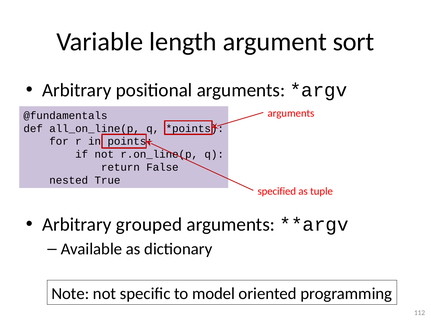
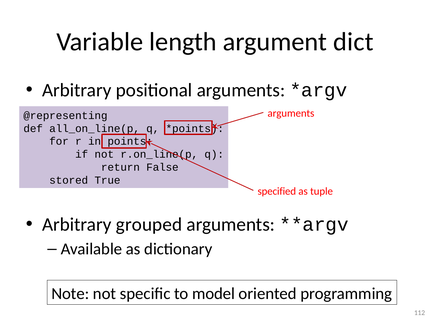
sort: sort -> dict (353, 42)
@fundamentals: @fundamentals -> @representing (65, 116)
nested: nested -> stored (69, 180)
